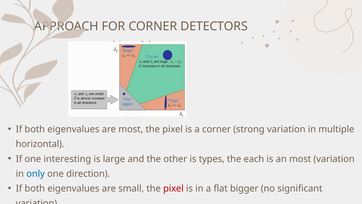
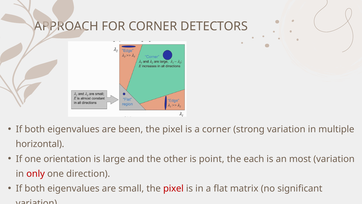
are most: most -> been (131, 129)
interesting: interesting -> orientation (67, 159)
types: types -> point (212, 159)
only colour: blue -> red (36, 173)
bigger: bigger -> matrix (244, 188)
